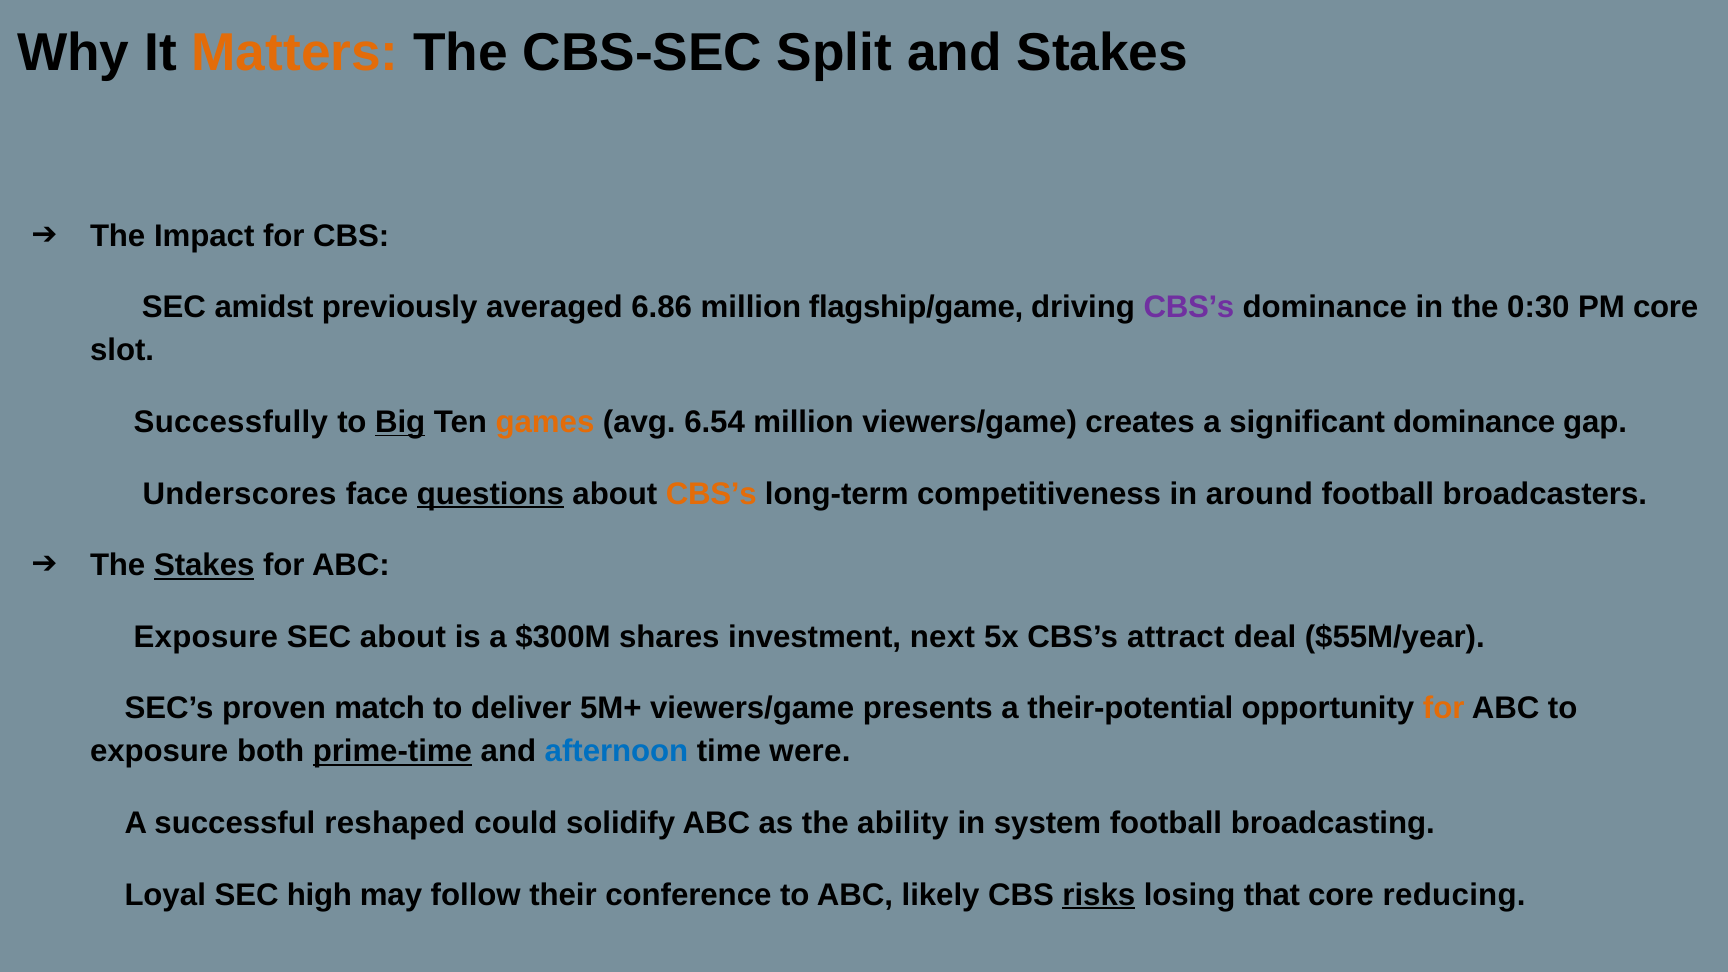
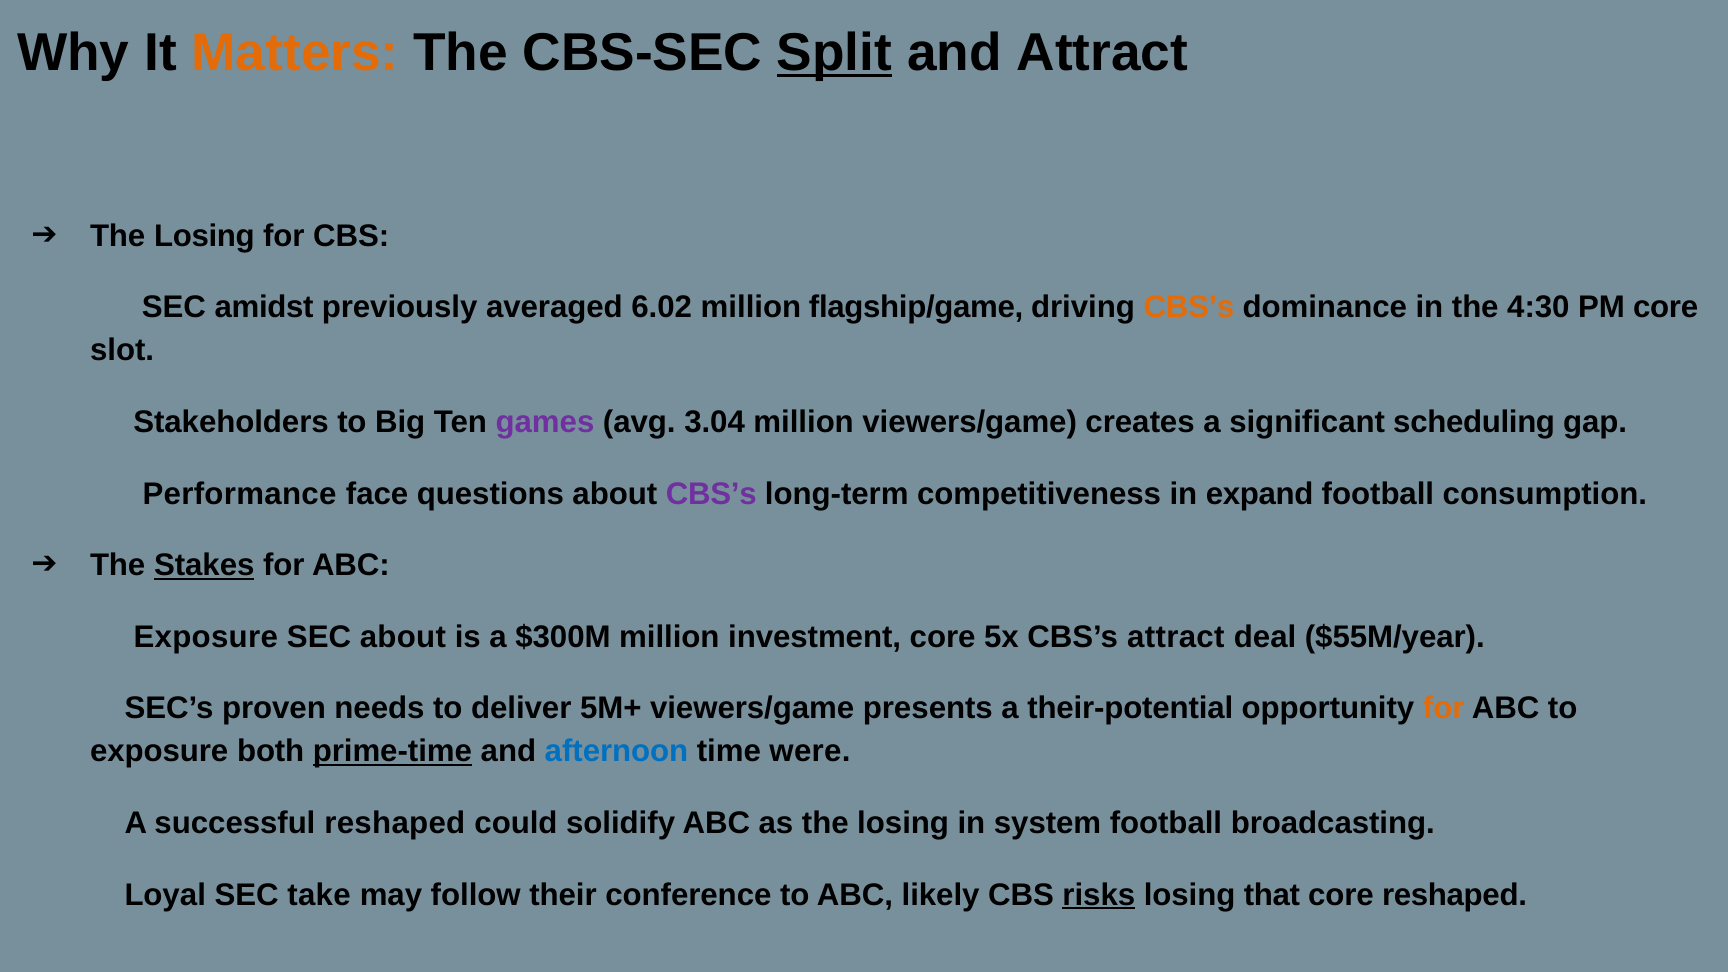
Split underline: none -> present (835, 53)
and Stakes: Stakes -> Attract (1102, 53)
Impact: Impact -> Losing (204, 236)
6.86: 6.86 -> 6.02 (662, 308)
CBS’s colour: purple -> orange (1189, 308)
0:30: 0:30 -> 4:30 (1538, 308)
Successfully: Successfully -> Stakeholders (231, 422)
Big underline: present -> none (400, 422)
games colour: orange -> purple (545, 422)
6.54: 6.54 -> 3.04 (715, 422)
significant dominance: dominance -> scheduling (1474, 422)
Underscores: Underscores -> Performance (239, 494)
questions underline: present -> none (490, 494)
CBS’s colour: orange -> purple (711, 494)
around: around -> expand (1260, 494)
broadcasters: broadcasters -> consumption (1545, 494)
$300M shares: shares -> million (669, 637)
investment next: next -> core (943, 637)
match: match -> needs (379, 709)
as the ability: ability -> losing (903, 823)
high: high -> take (319, 895)
core reducing: reducing -> reshaped (1454, 895)
